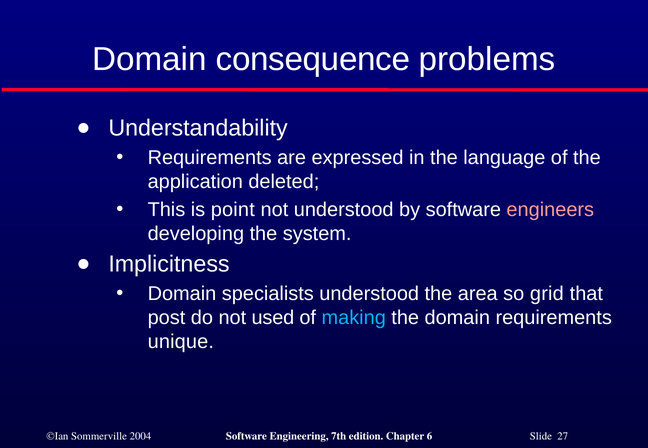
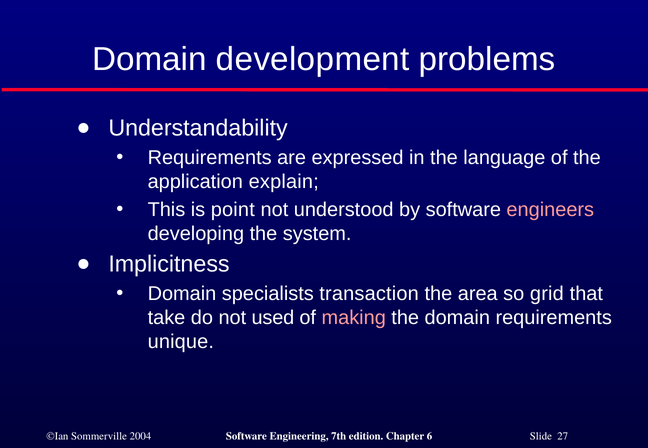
consequence: consequence -> development (313, 59)
deleted: deleted -> explain (284, 182)
specialists understood: understood -> transaction (369, 294)
post: post -> take (166, 318)
making colour: light blue -> pink (354, 318)
